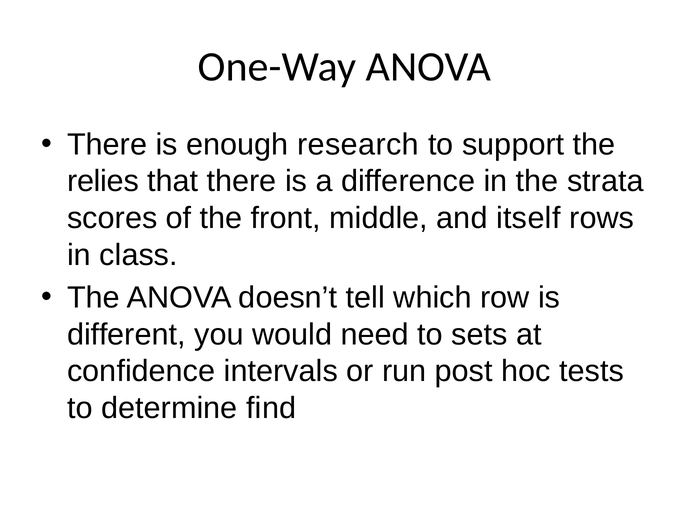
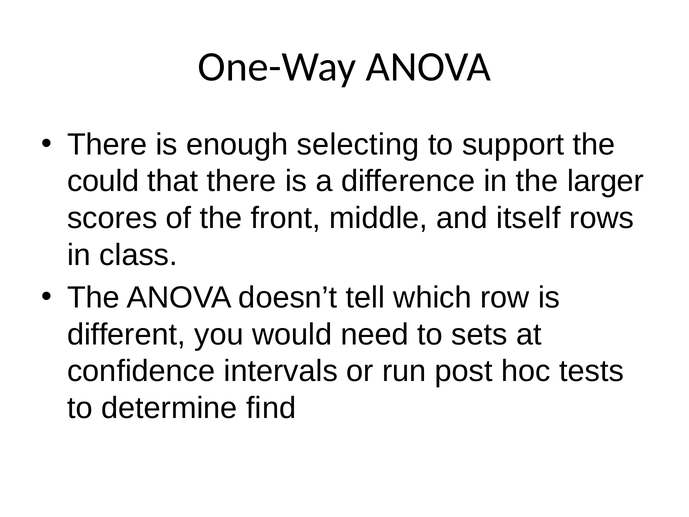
research: research -> selecting (358, 145)
relies: relies -> could (103, 181)
strata: strata -> larger (605, 181)
